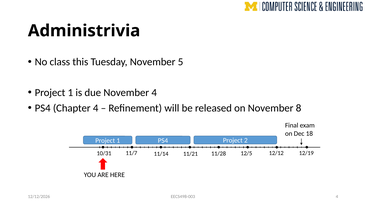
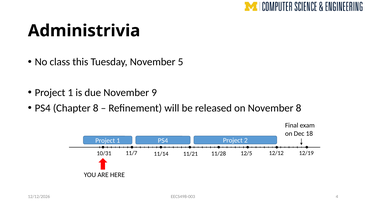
November 4: 4 -> 9 (154, 93)
Chapter 4: 4 -> 8 (96, 108)
